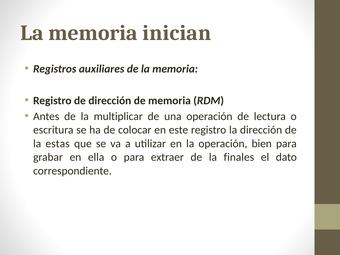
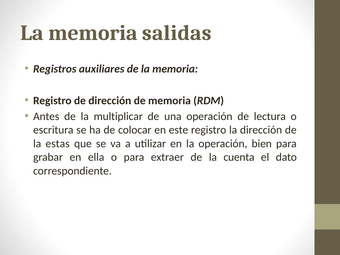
inician: inician -> salidas (177, 33)
finales: finales -> cuenta (239, 157)
